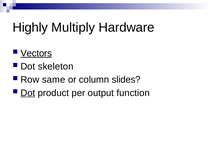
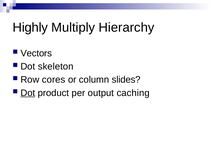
Hardware: Hardware -> Hierarchy (126, 27)
Vectors underline: present -> none (36, 53)
same: same -> cores (54, 79)
function: function -> caching (133, 92)
